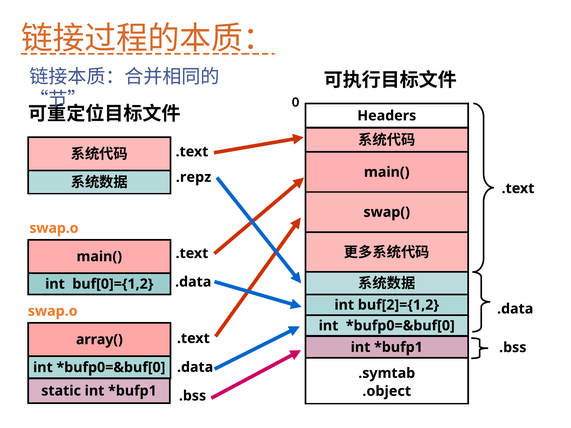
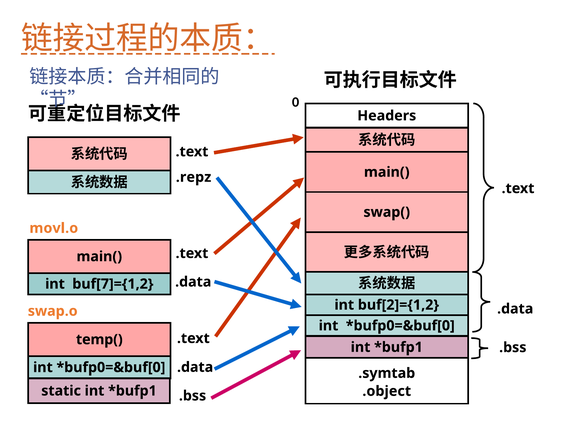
swap.o: swap.o -> movl.o (54, 228)
buf[0]={1,2: buf[0]={1,2 -> buf[7]={1,2 (113, 284)
array(: array( -> temp( (99, 340)
